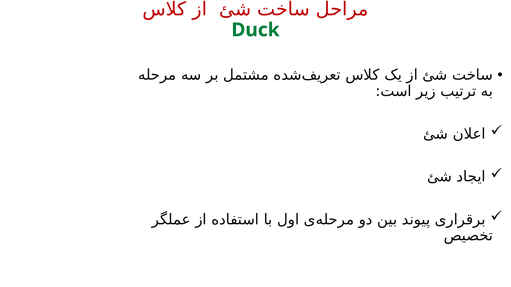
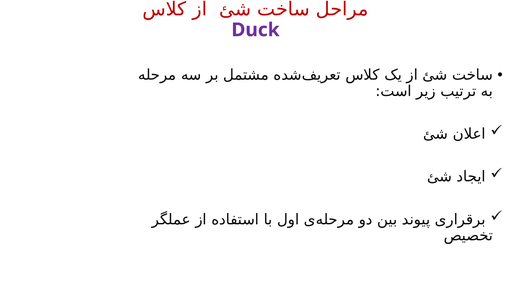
Duck colour: green -> purple (255, 30)
